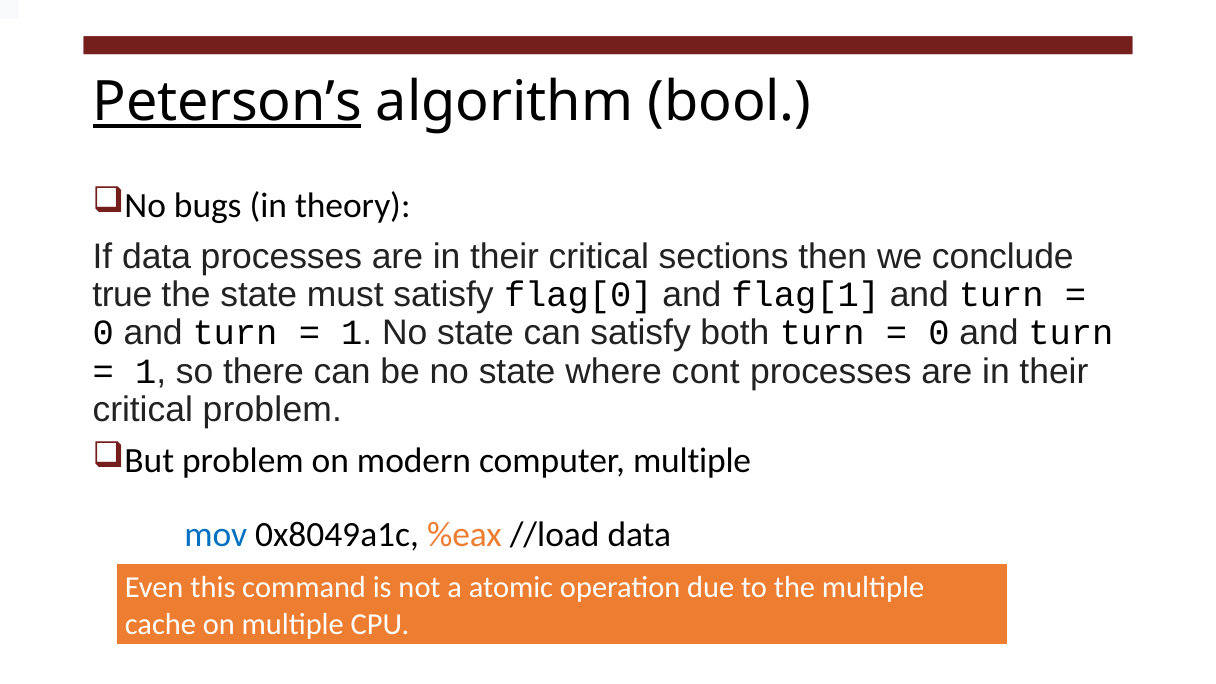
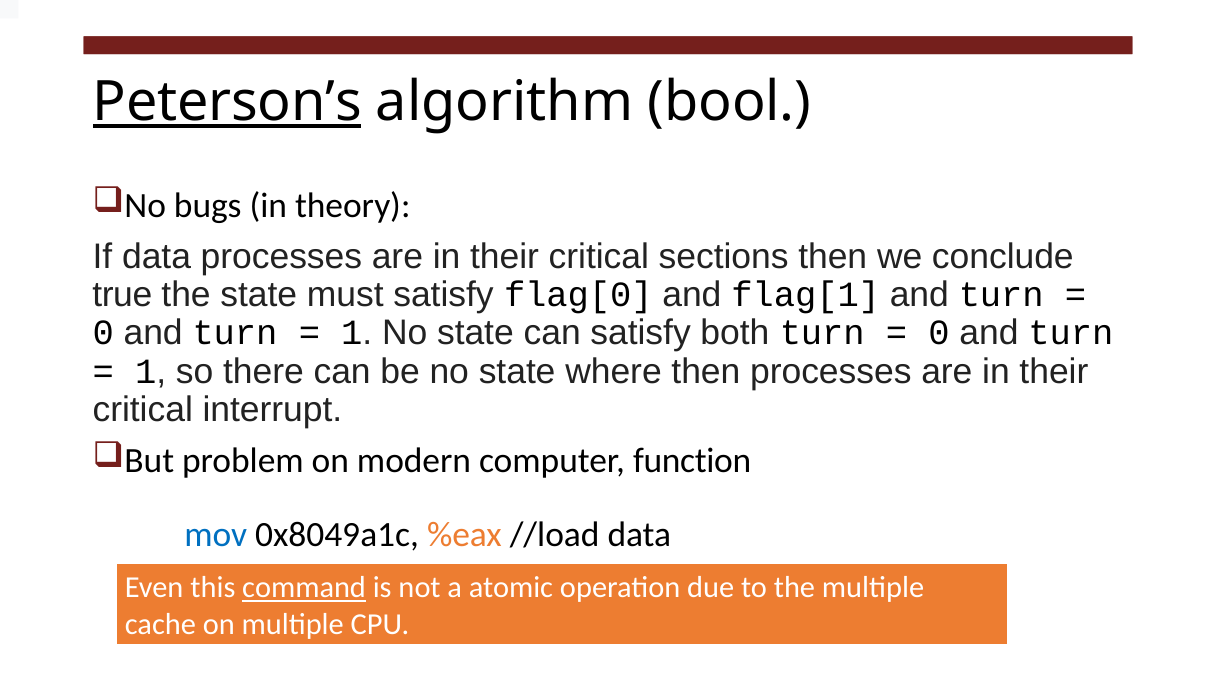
where cont: cont -> then (706, 372)
critical problem: problem -> interrupt (272, 410)
computer multiple: multiple -> function (692, 461)
command underline: none -> present (304, 588)
